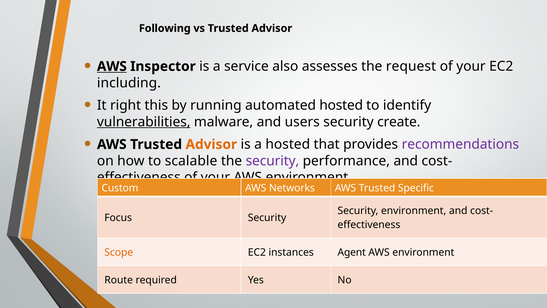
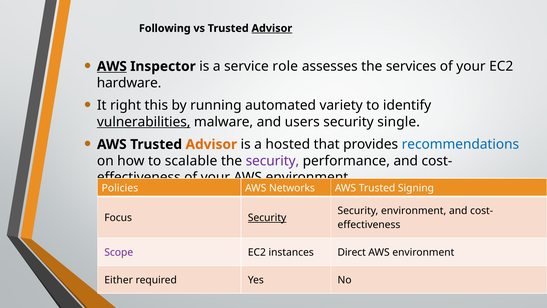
Advisor underline: none -> present (272, 28)
also: also -> role (285, 66)
request: request -> services (411, 66)
including: including -> hardware (129, 83)
automated hosted: hosted -> variety (341, 105)
create: create -> single (399, 122)
recommendations colour: purple -> blue (460, 144)
Custom: Custom -> Policies (120, 188)
Specific: Specific -> Signing (416, 188)
Security underline: none -> present (267, 218)
Scope colour: orange -> purple (119, 252)
Agent: Agent -> Direct (352, 252)
Route: Route -> Either (119, 280)
